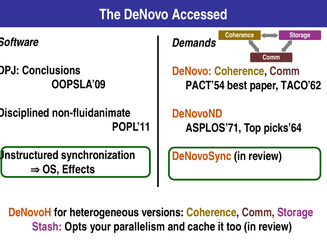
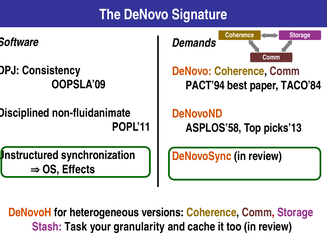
Accessed: Accessed -> Signature (200, 15)
Conclusions: Conclusions -> Consistency (51, 71)
PACT’54: PACT’54 -> PACT’94 (205, 86)
TACO’62: TACO’62 -> TACO’84 (301, 86)
ASPLOS’71: ASPLOS’71 -> ASPLOS’58 (214, 128)
picks’64: picks’64 -> picks’13 (283, 128)
Opts: Opts -> Task (76, 227)
parallelism: parallelism -> granularity (139, 227)
